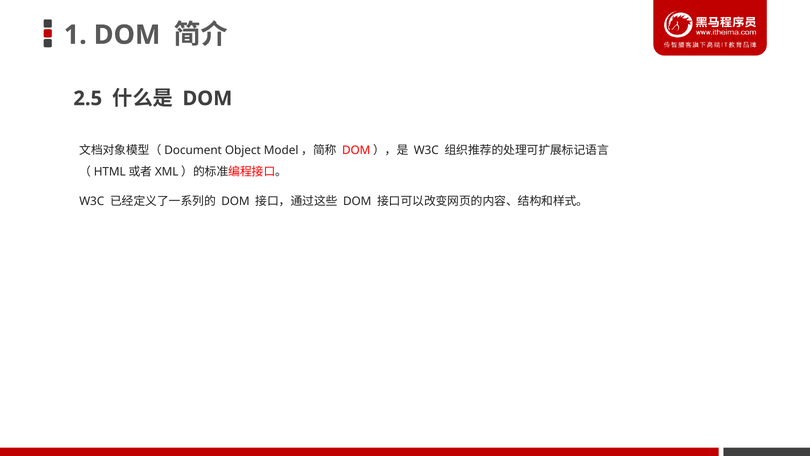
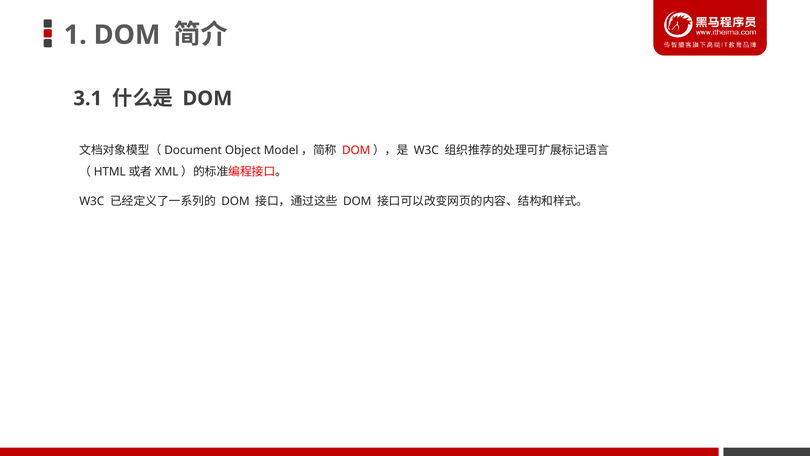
2.5: 2.5 -> 3.1 (88, 98)
